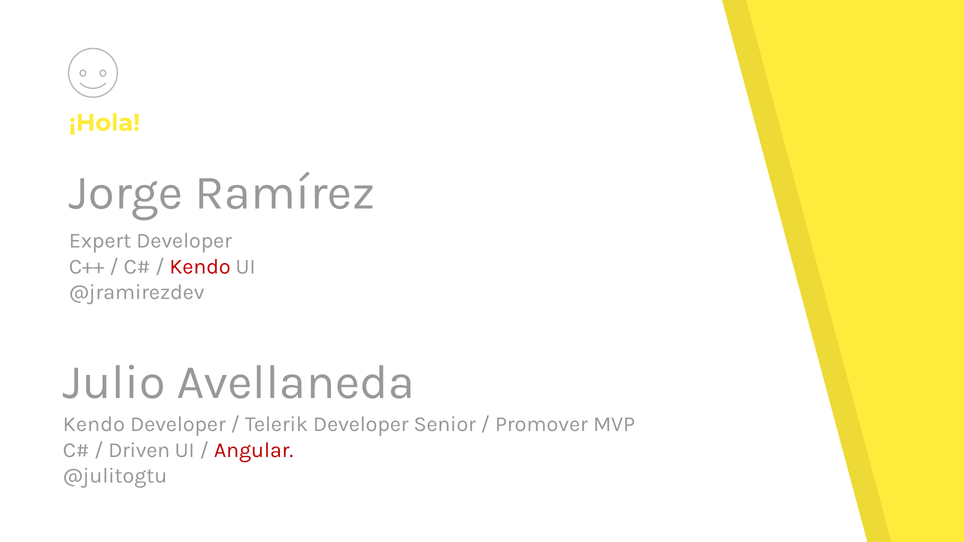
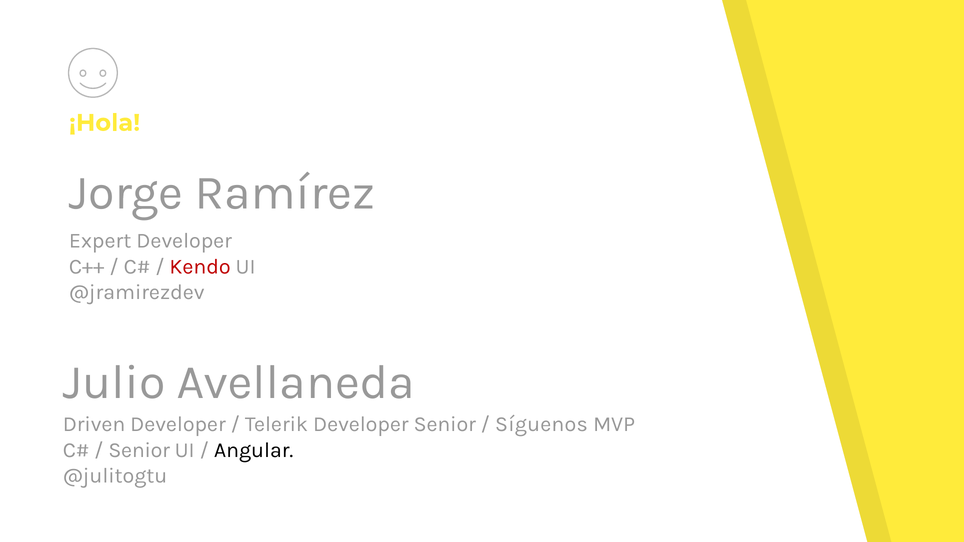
Kendo: Kendo -> Driven (94, 425)
Promover: Promover -> Síguenos (541, 425)
Driven: Driven -> Senior (139, 450)
Angular colour: red -> black (254, 450)
